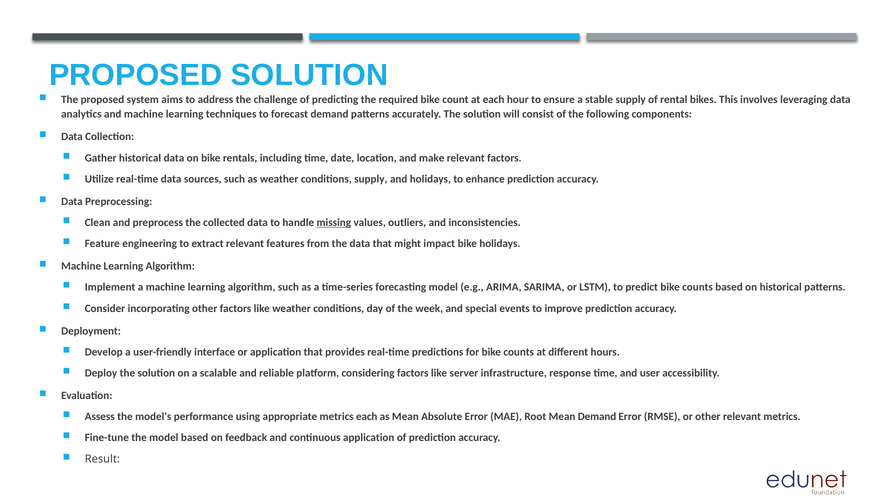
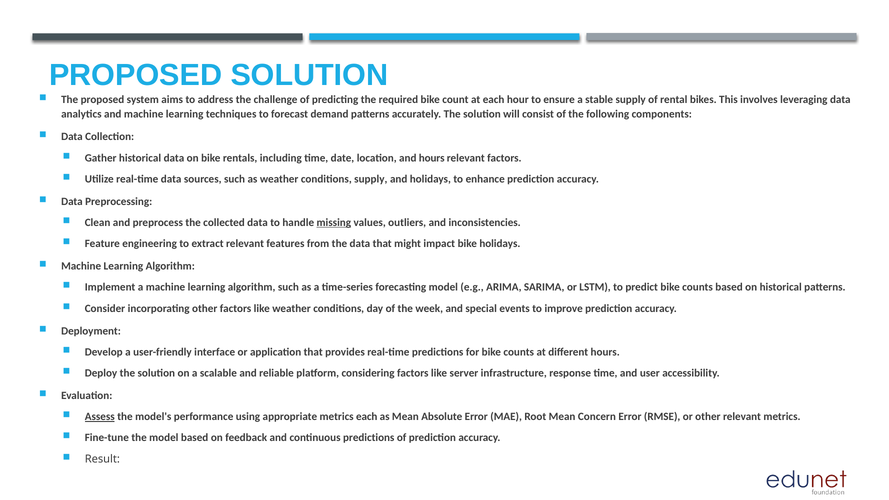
and make: make -> hours (432, 158)
Assess underline: none -> present (100, 417)
Mean Demand: Demand -> Concern (597, 417)
continuous application: application -> predictions (369, 438)
